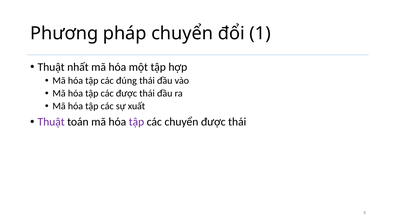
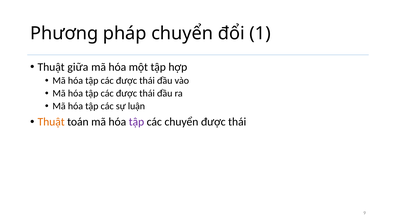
nhất: nhất -> giữa (78, 67)
đúng: đúng -> được (127, 81)
xuất: xuất -> luận (136, 106)
Thuật colour: purple -> orange (51, 122)
